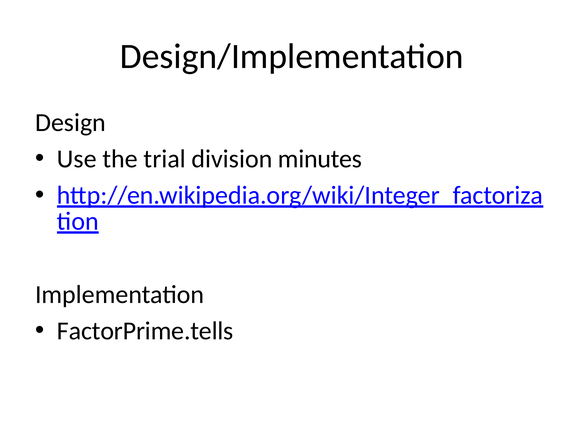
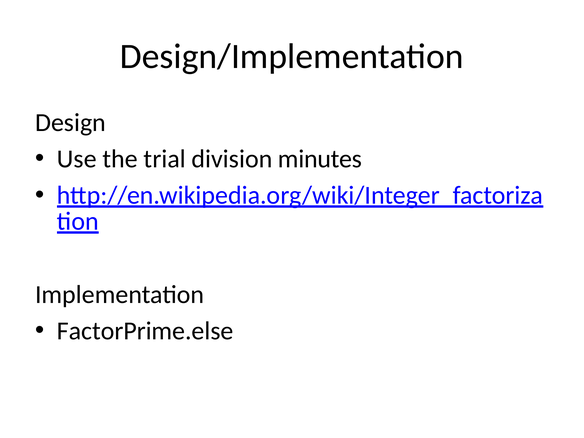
FactorPrime.tells: FactorPrime.tells -> FactorPrime.else (145, 331)
